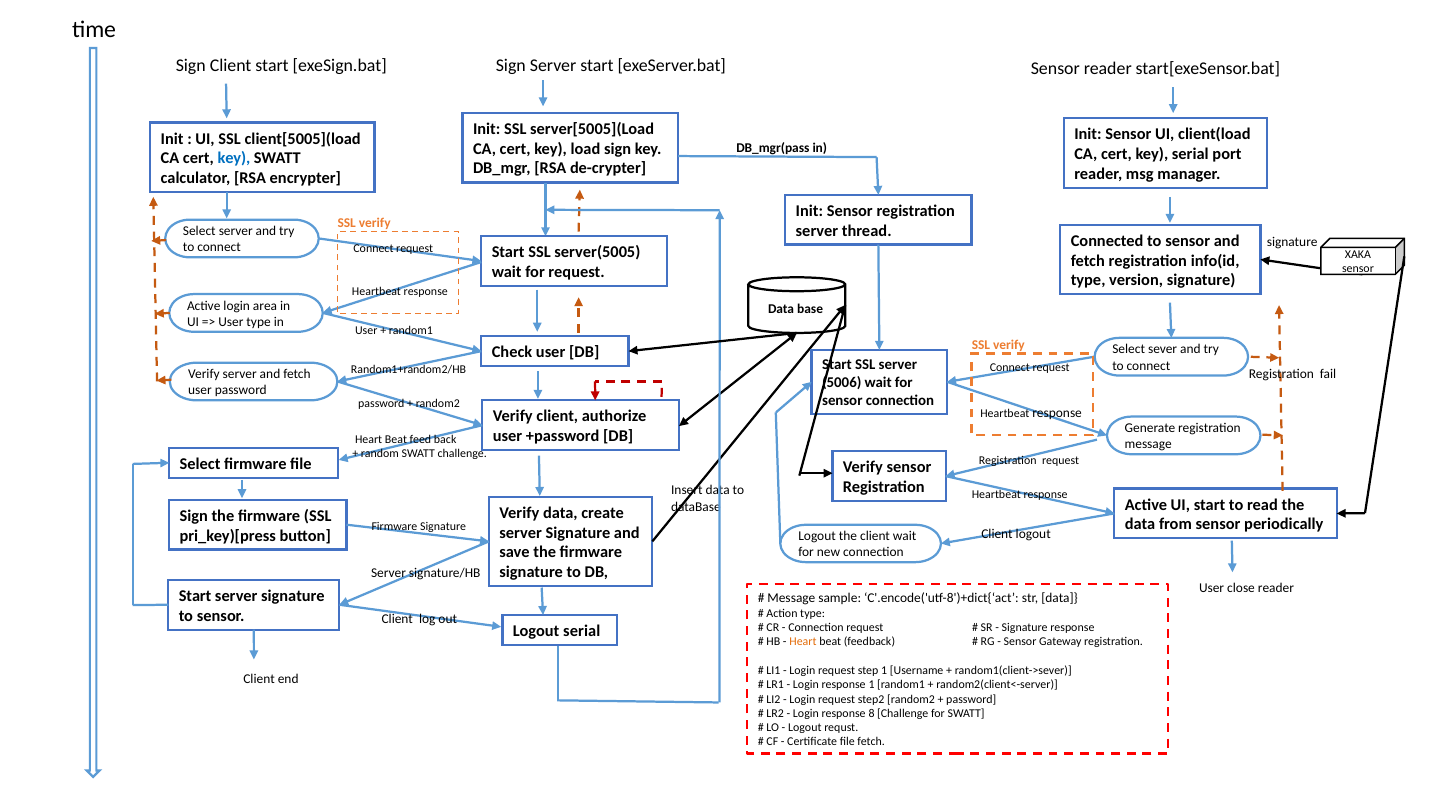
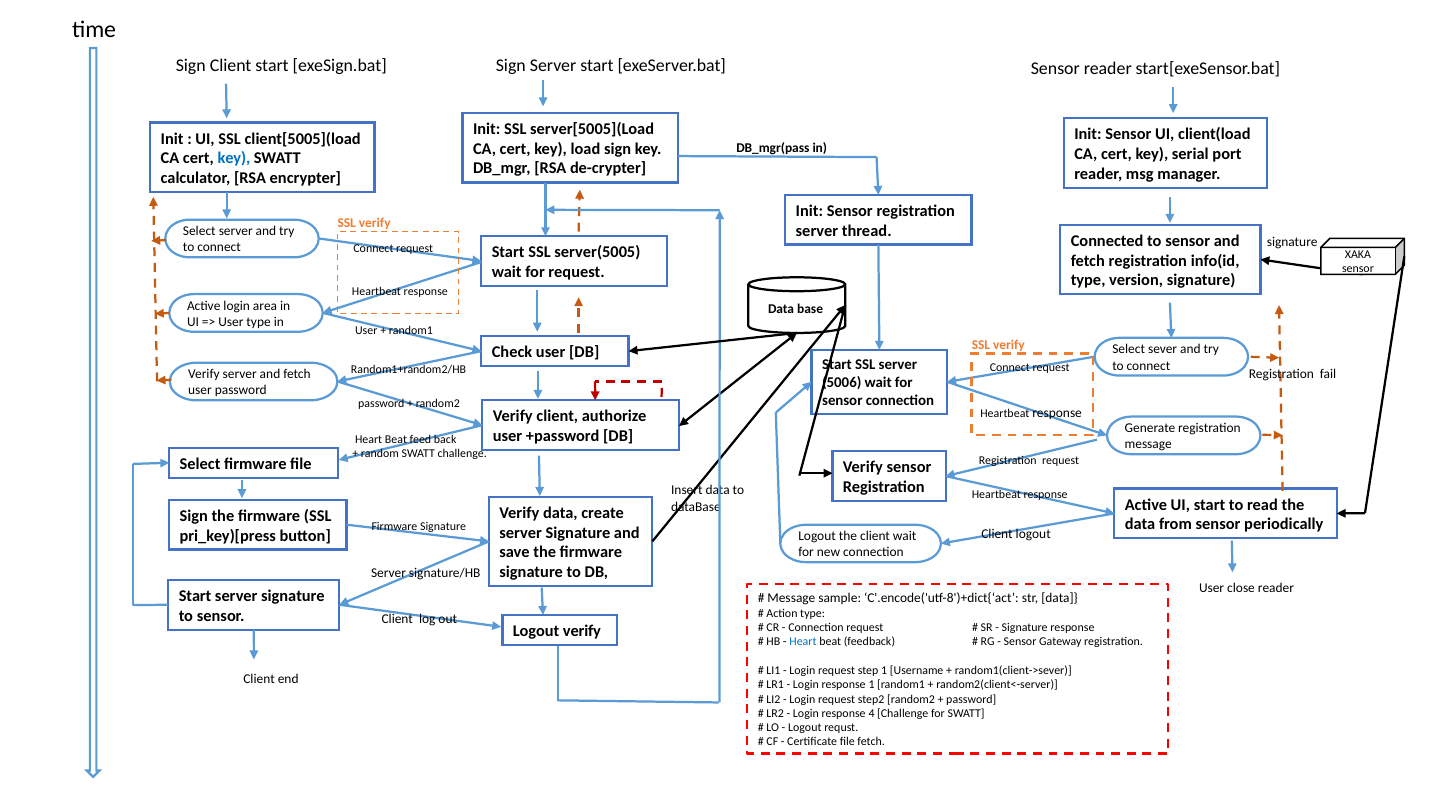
Logout serial: serial -> verify (582, 631)
Heart colour: orange -> blue (803, 642)
8: 8 -> 4 (872, 713)
